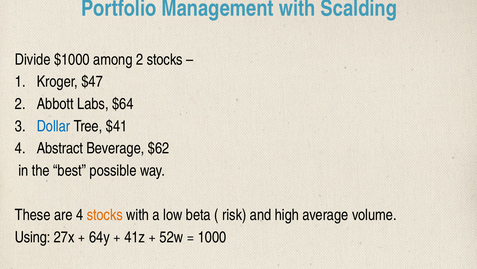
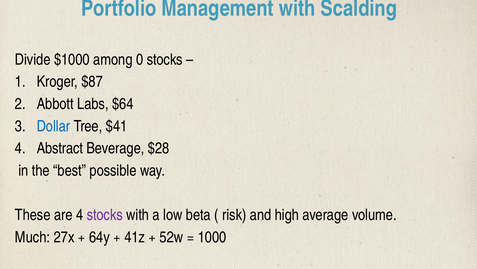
among 2: 2 -> 0 (140, 59)
$47: $47 -> $87 (92, 82)
$62: $62 -> $28 (159, 148)
stocks colour: orange -> purple (105, 214)
Using: Using -> Much (33, 237)
